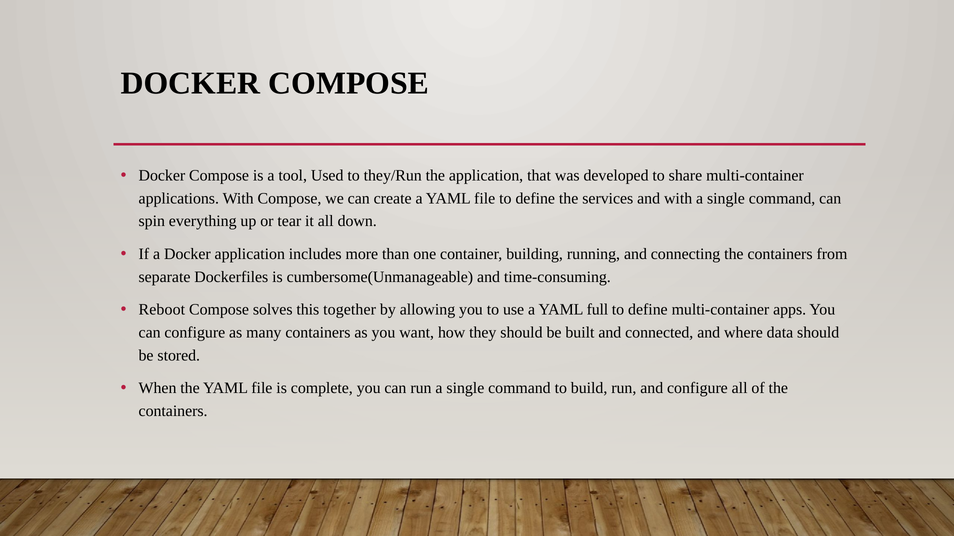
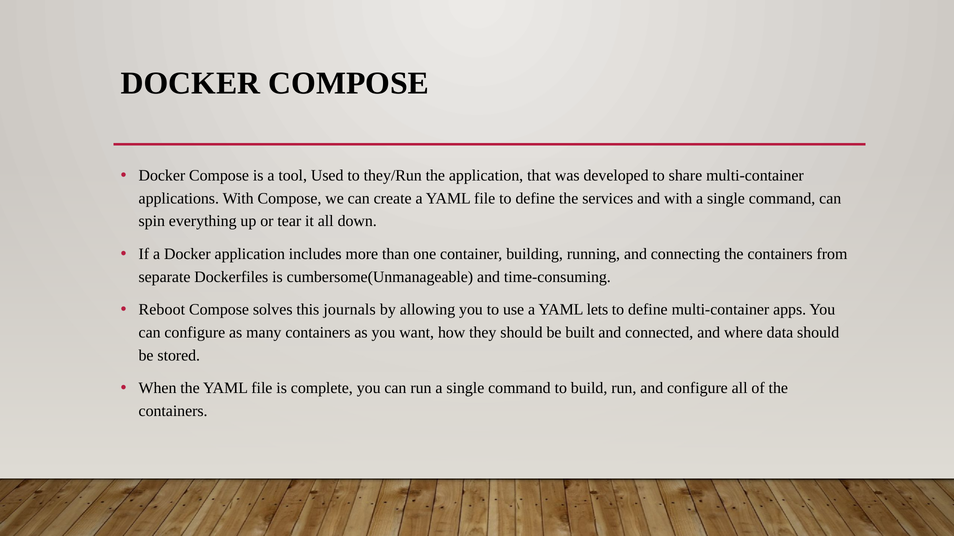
together: together -> journals (350, 310)
full: full -> lets (597, 310)
